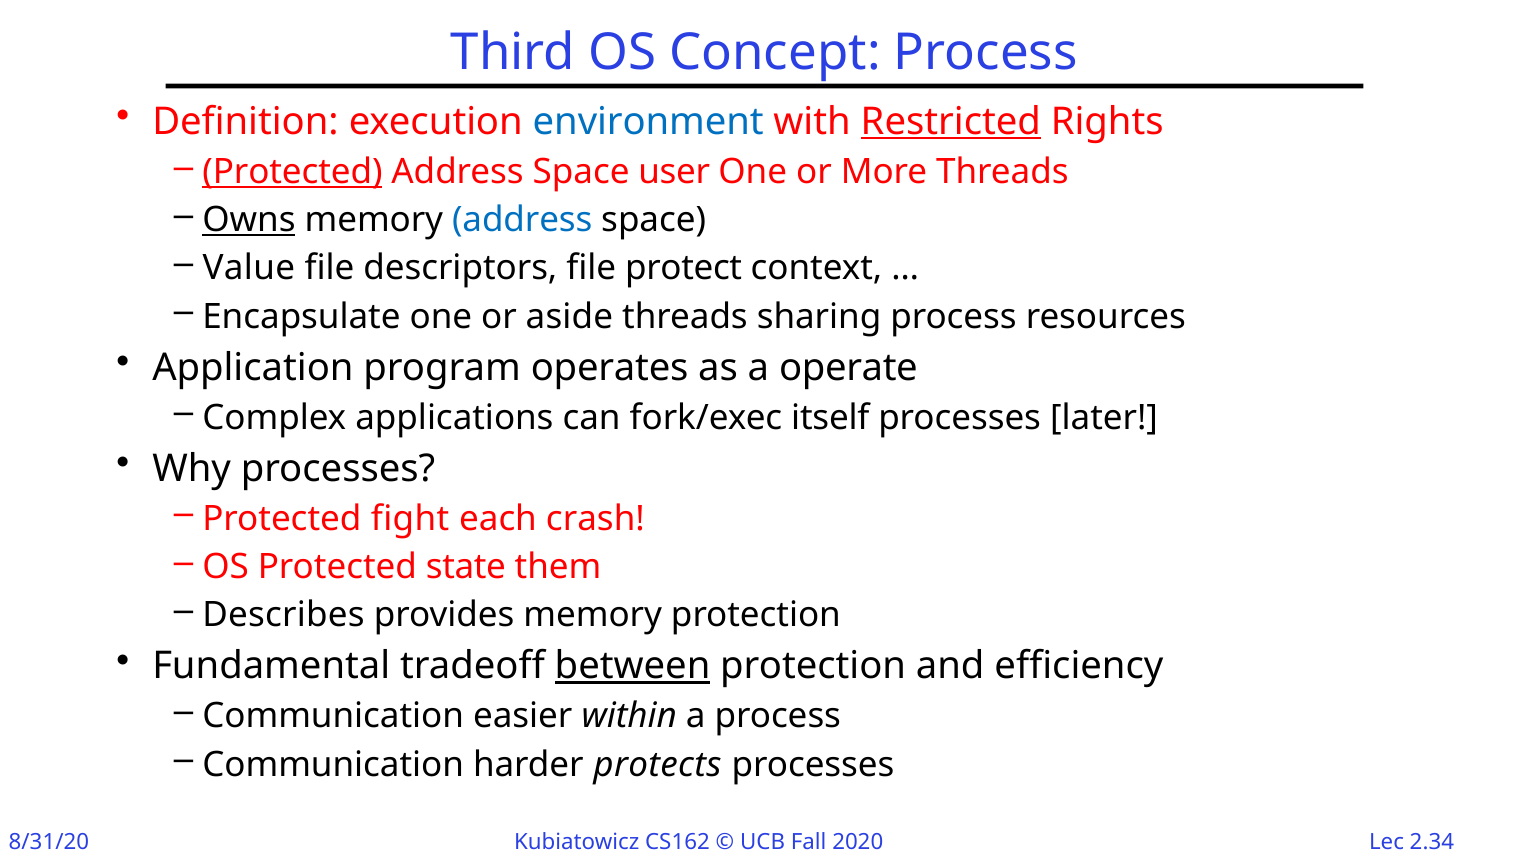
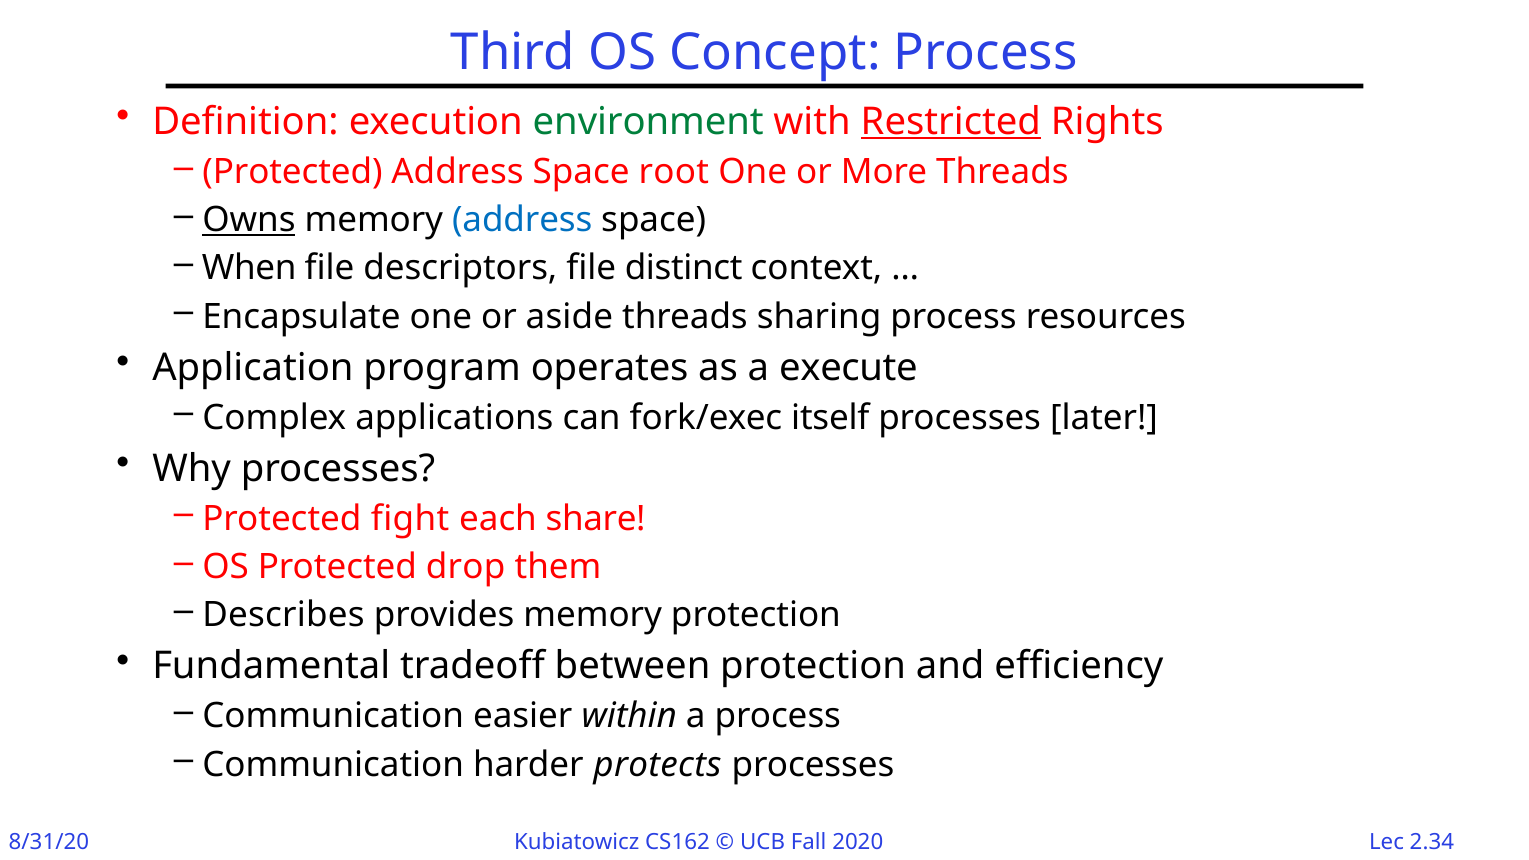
environment colour: blue -> green (648, 122)
Protected underline: present -> none (292, 172)
user: user -> root (674, 172)
Value: Value -> When (249, 268)
protect: protect -> distinct (684, 268)
operate: operate -> execute (848, 368)
crash: crash -> share (596, 519)
state: state -> drop (466, 567)
between underline: present -> none (633, 666)
